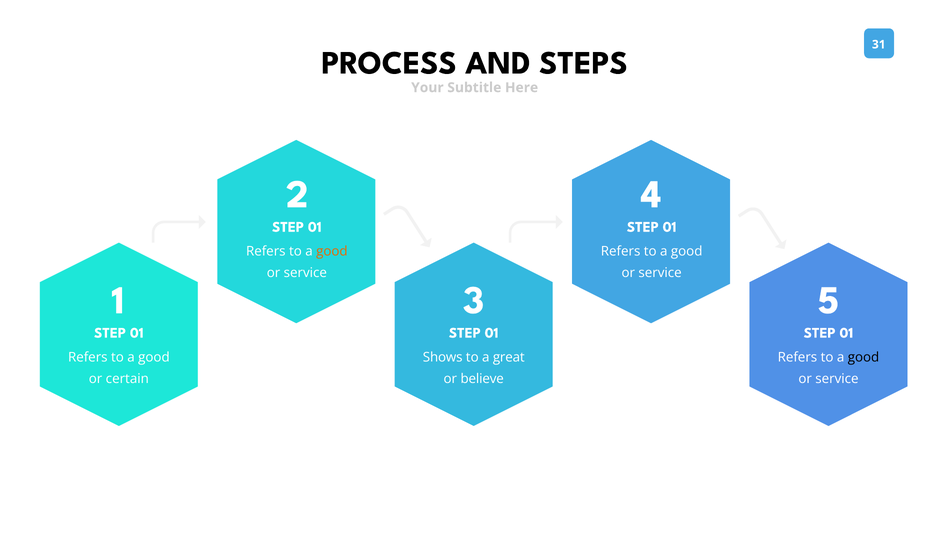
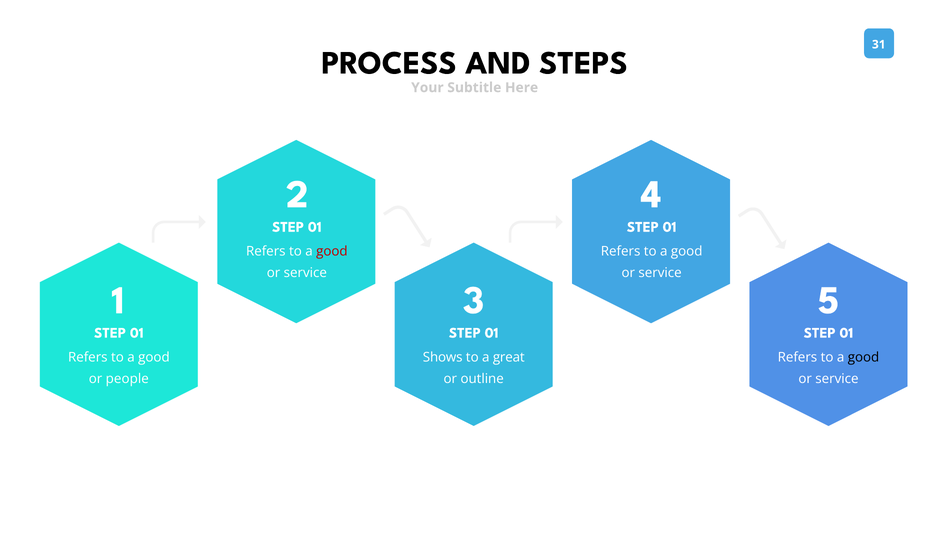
good colour: orange -> red (332, 251)
certain: certain -> people (127, 379)
believe: believe -> outline (482, 379)
